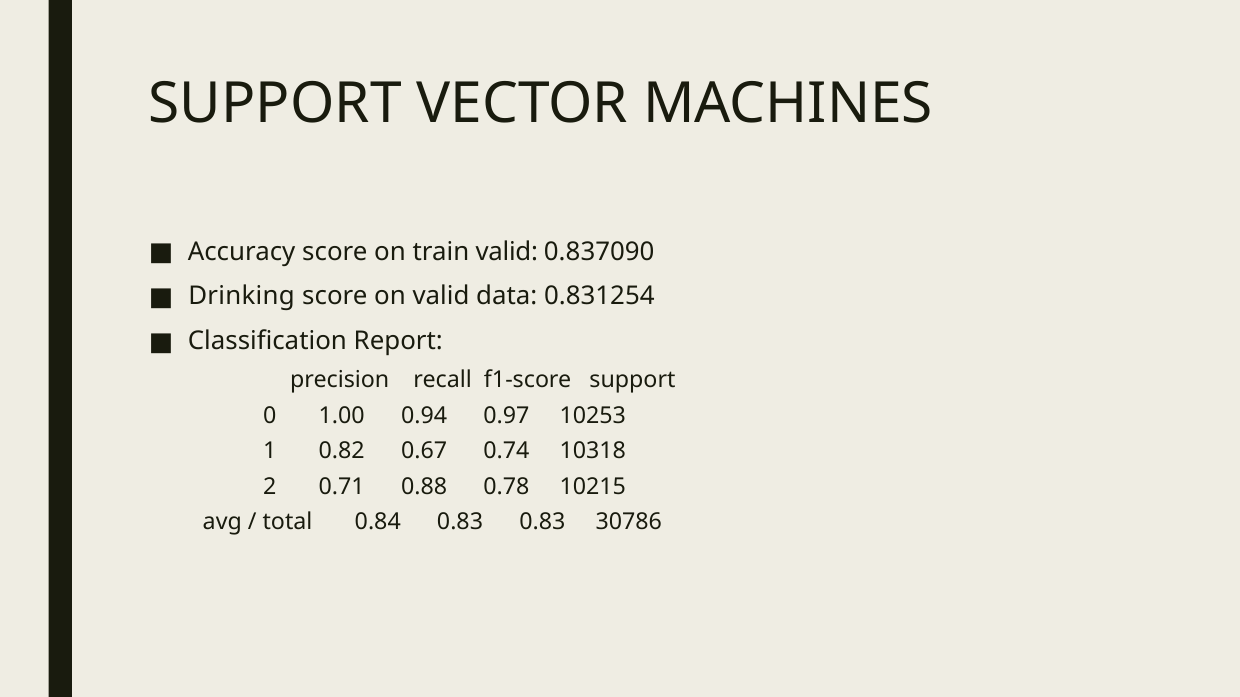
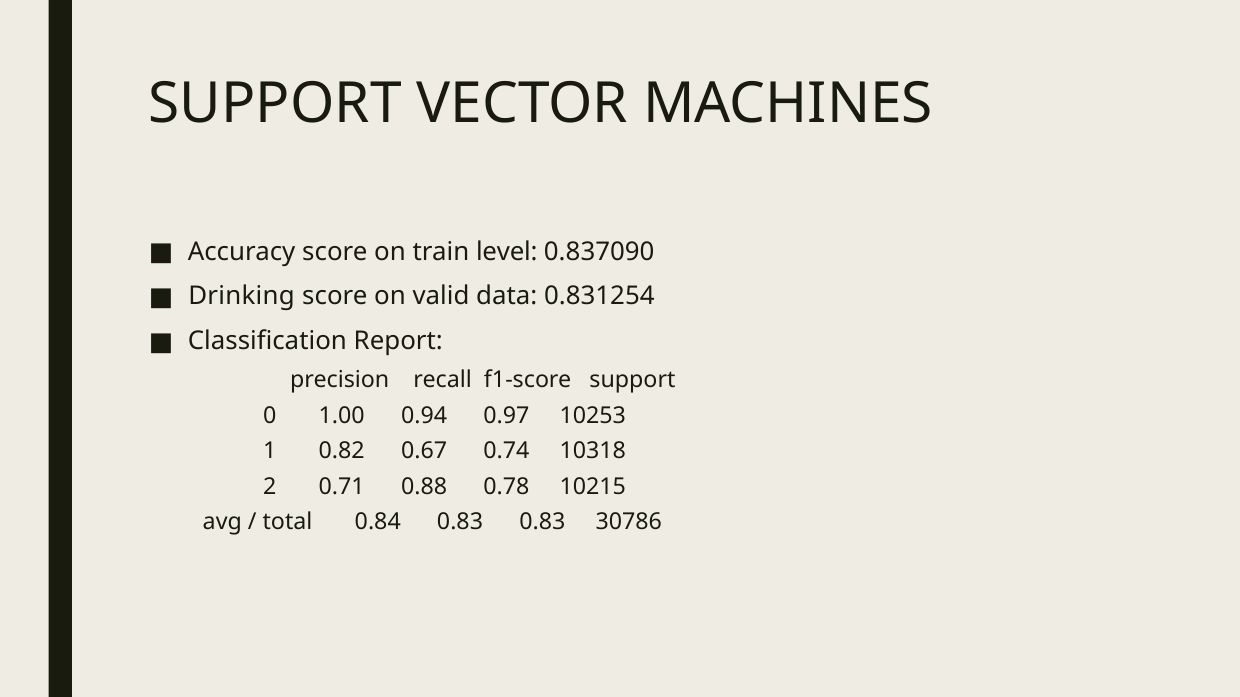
train valid: valid -> level (507, 252)
